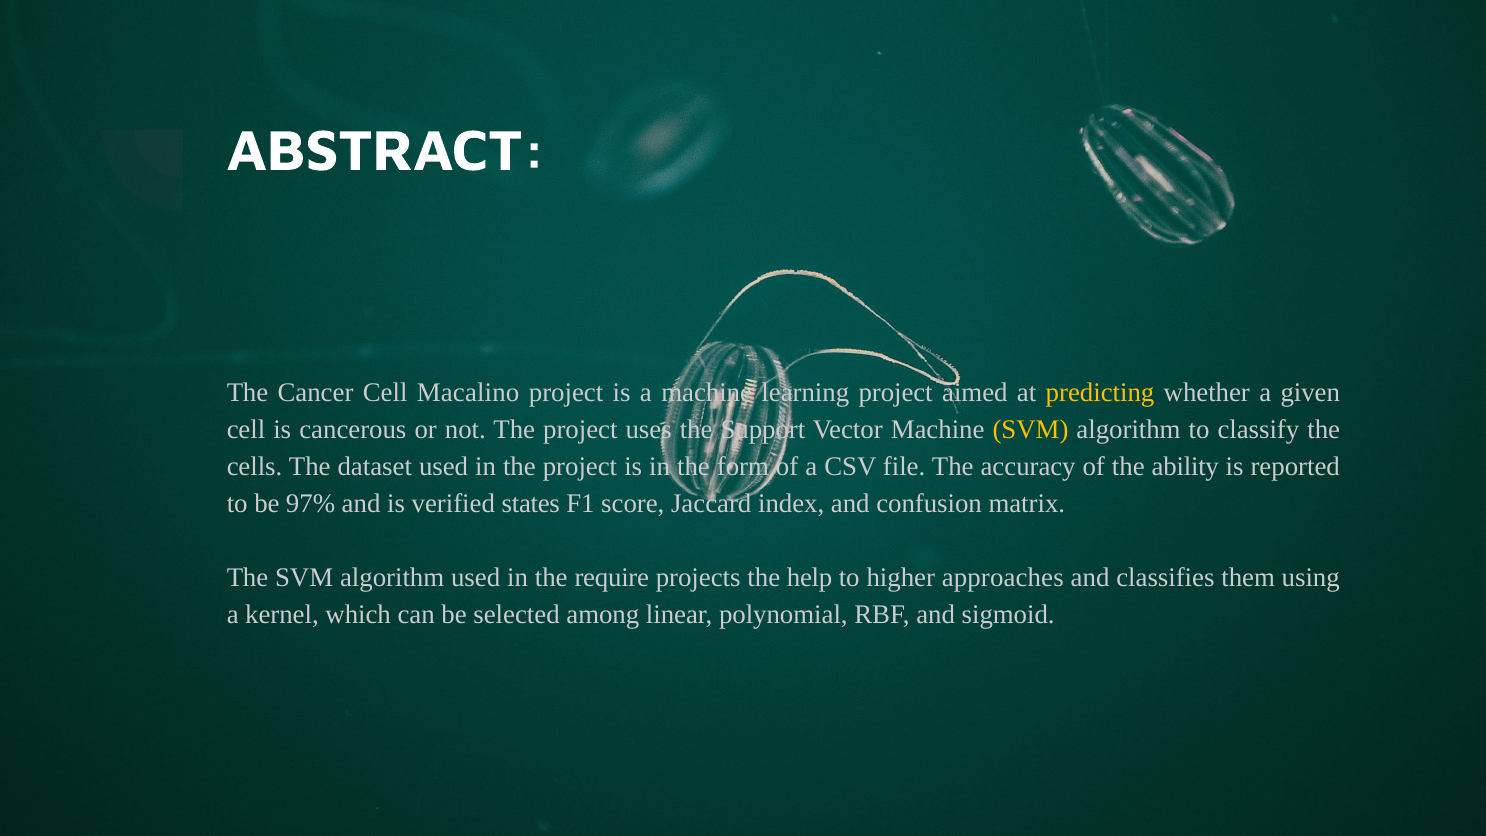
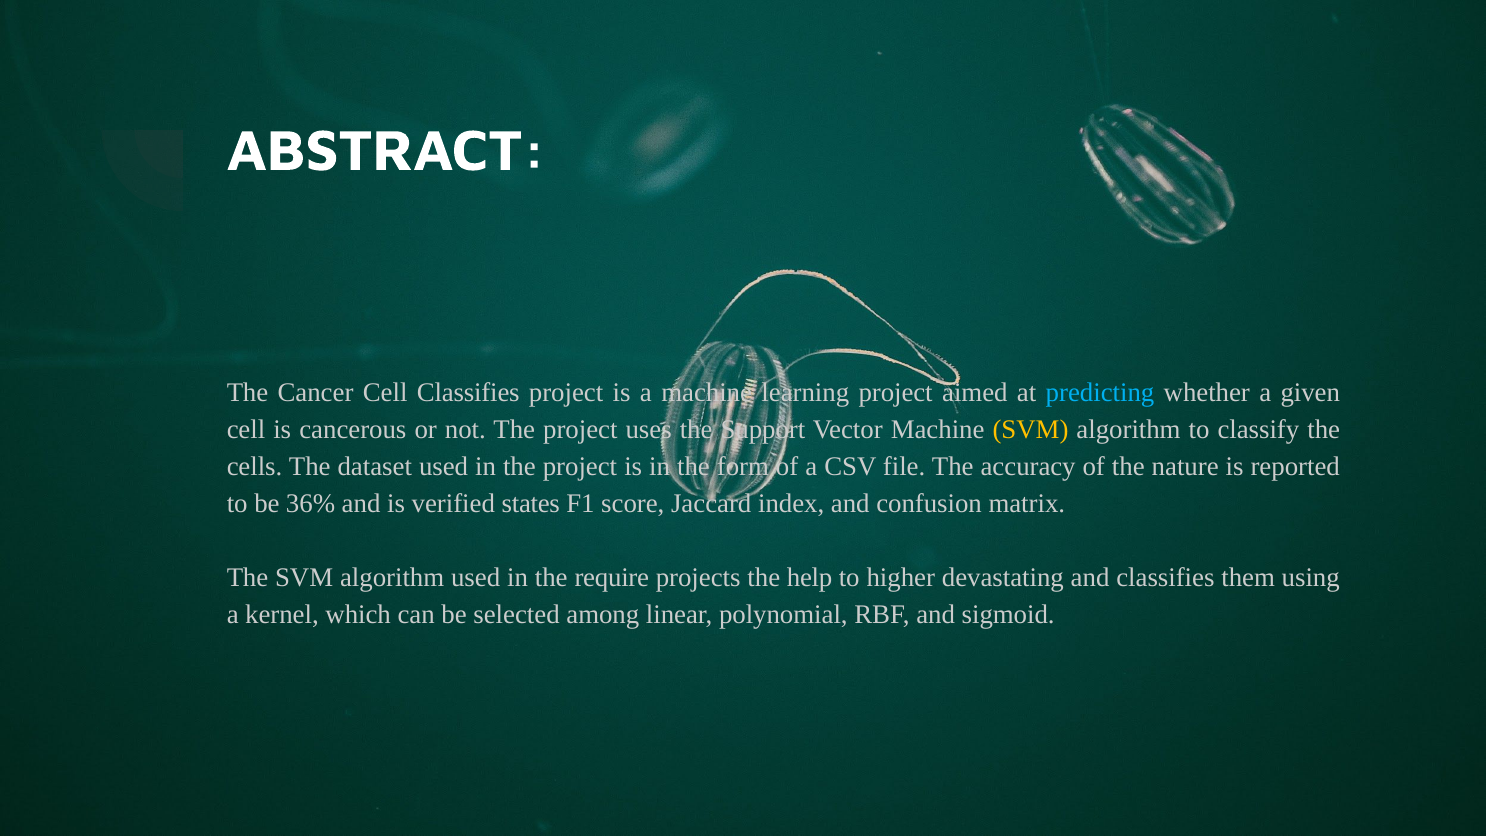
Cell Macalino: Macalino -> Classifies (468, 393)
predicting colour: yellow -> light blue (1100, 393)
ability: ability -> nature (1185, 467)
97%: 97% -> 36% (311, 504)
approaches: approaches -> devastating (1003, 577)
